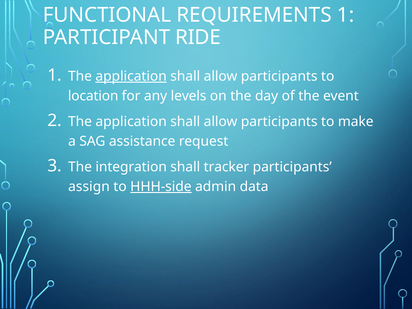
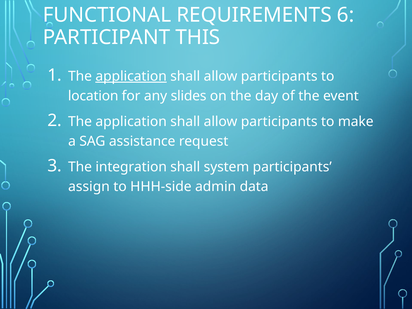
REQUIREMENTS 1: 1 -> 6 (346, 15)
RIDE: RIDE -> THIS (198, 37)
levels: levels -> slides (189, 96)
tracker: tracker -> system (226, 167)
HHH-side underline: present -> none (161, 187)
